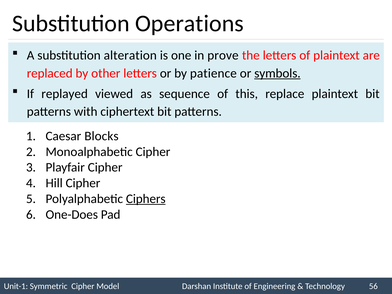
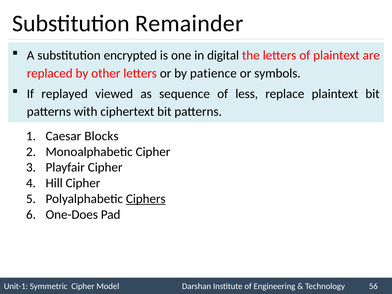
Operations: Operations -> Remainder (189, 24)
alteration: alteration -> encrypted (130, 55)
prove: prove -> digital (223, 55)
symbols underline: present -> none (277, 73)
this: this -> less (247, 94)
